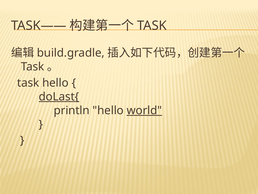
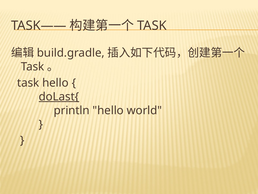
world underline: present -> none (144, 110)
